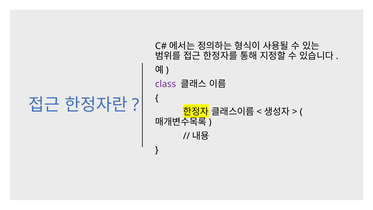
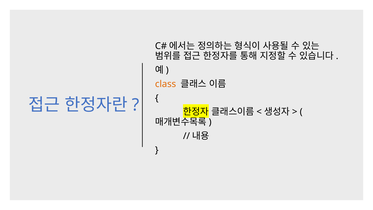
class colour: purple -> orange (166, 84)
